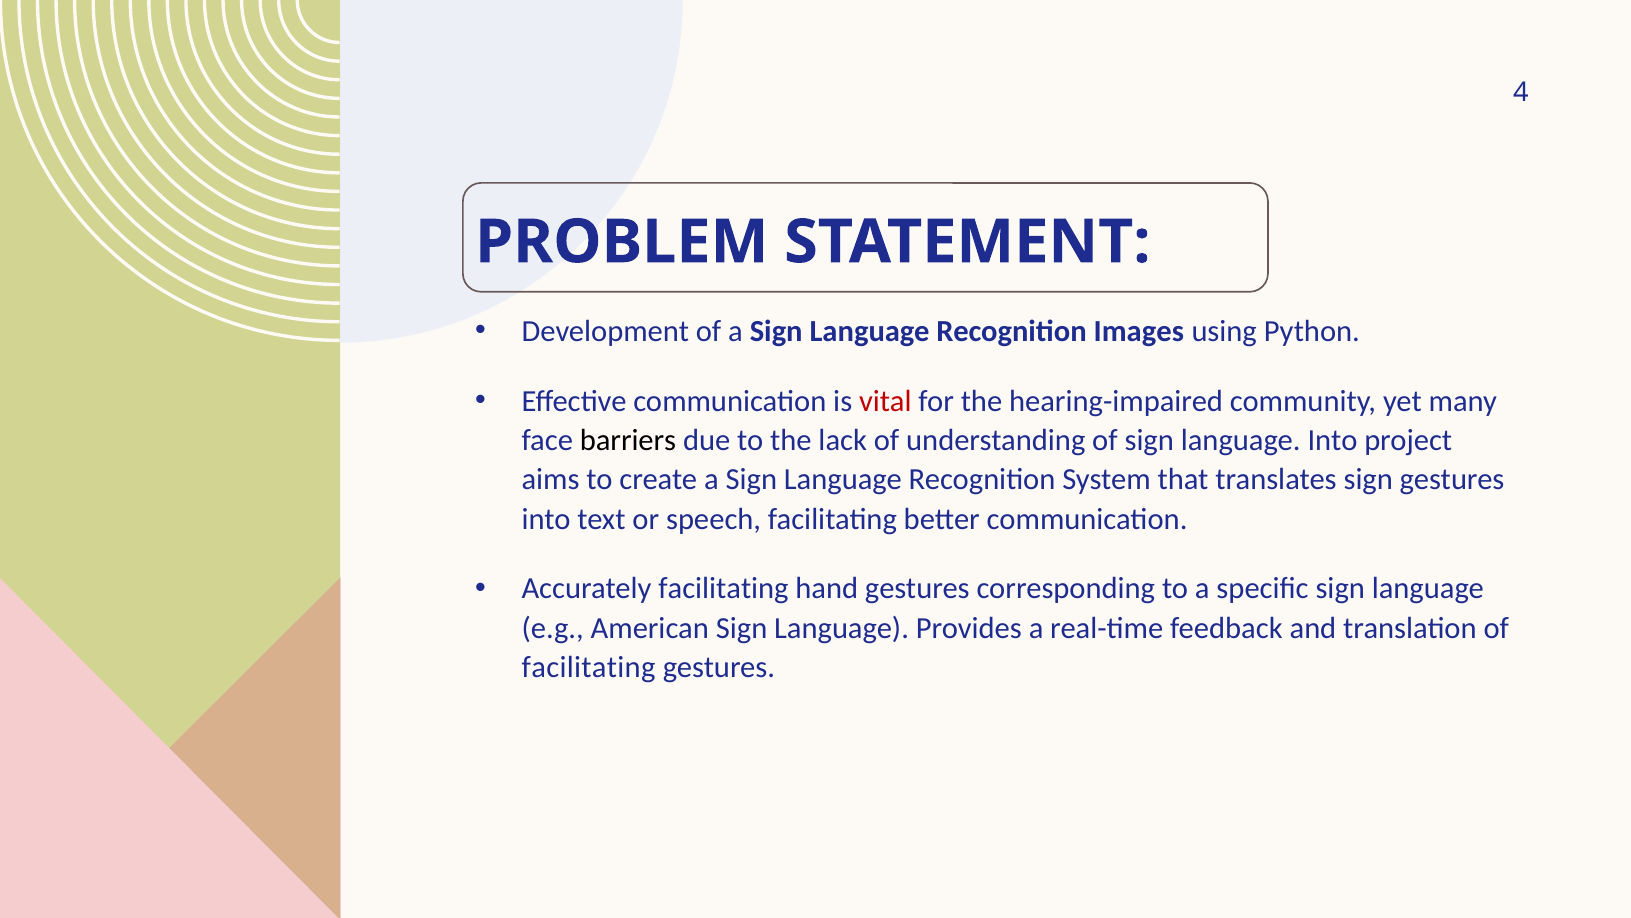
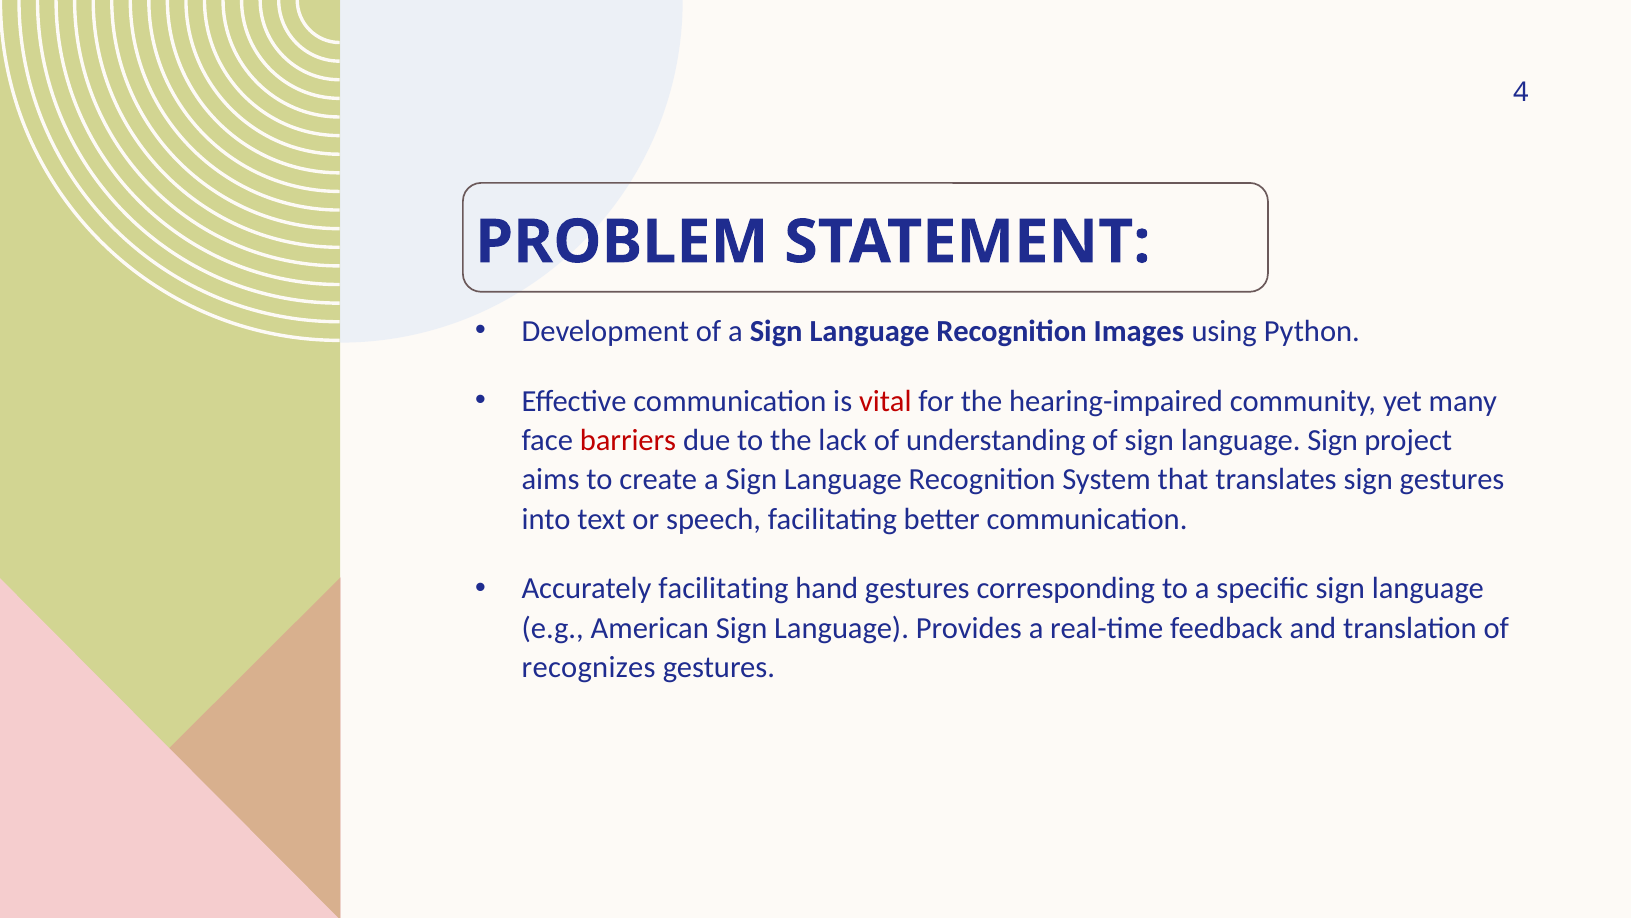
barriers colour: black -> red (628, 440)
language Into: Into -> Sign (1333, 440)
facilitating: facilitating -> recognizes (589, 667)
